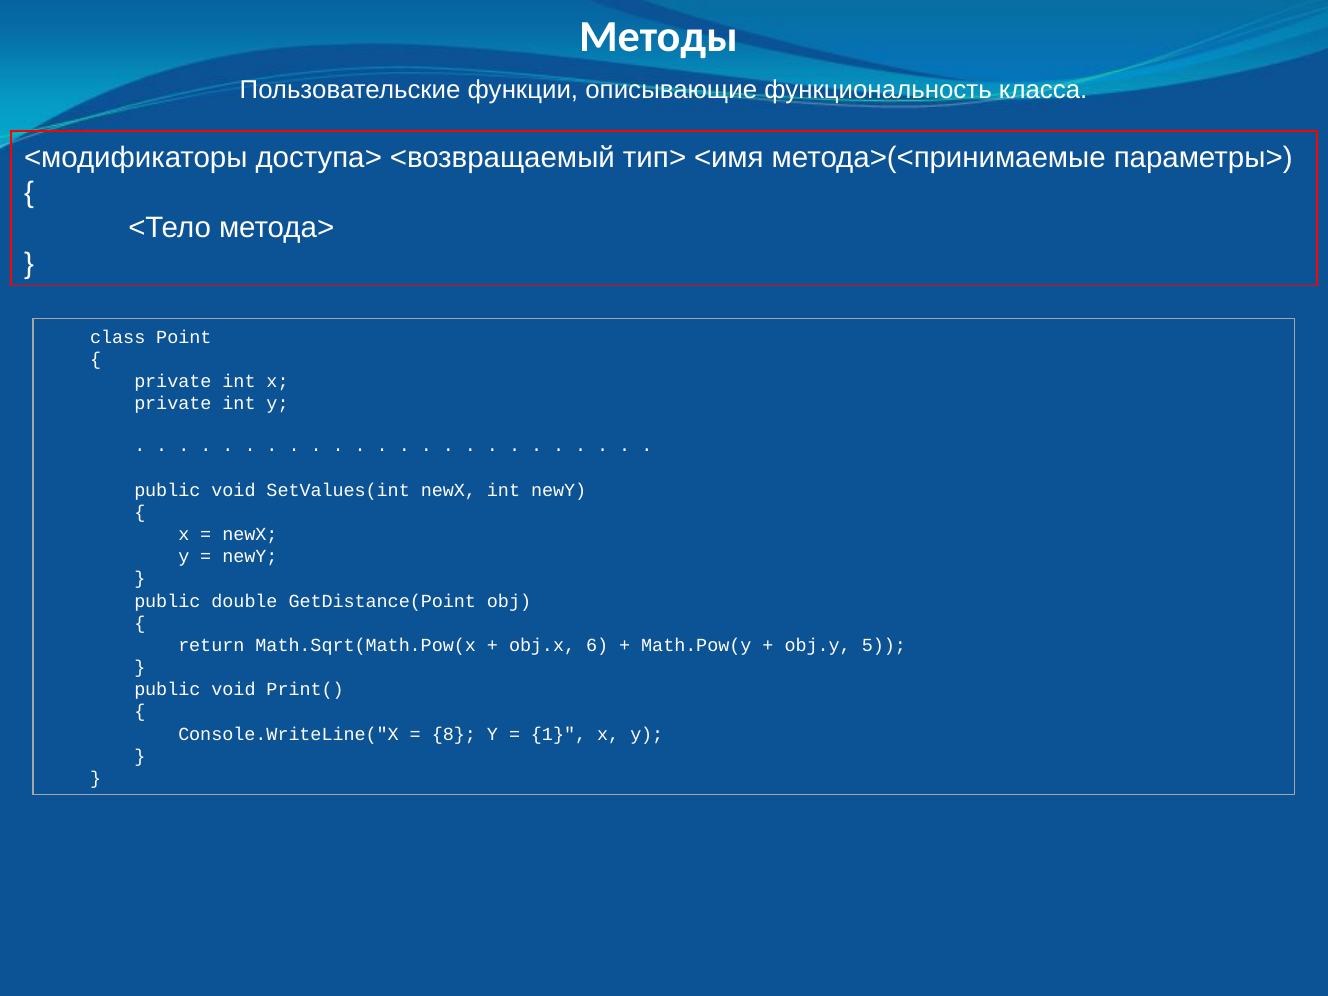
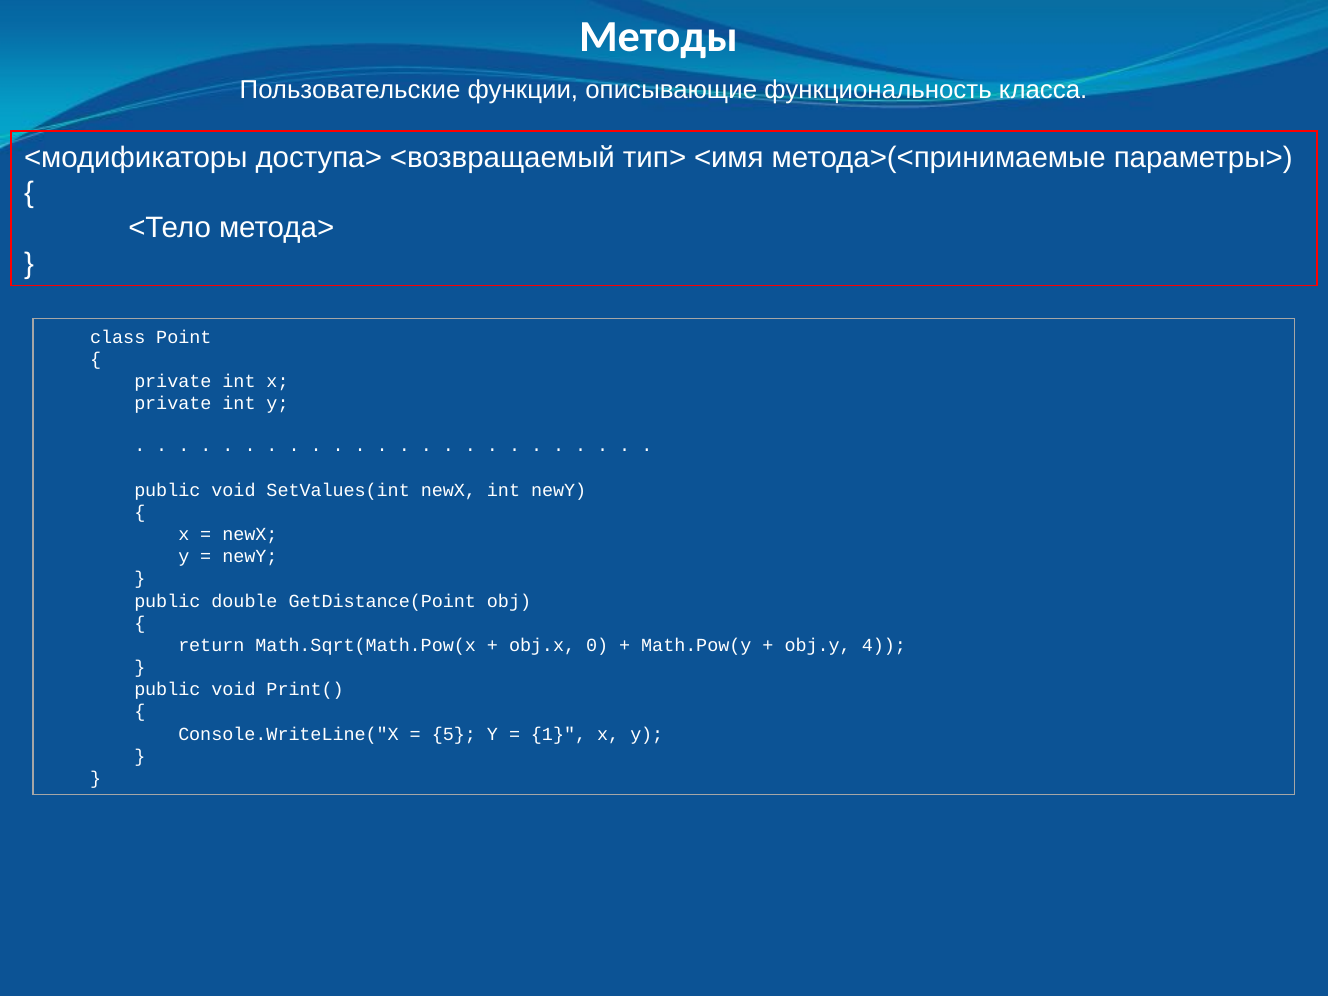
6: 6 -> 0 (597, 645)
5: 5 -> 4 (884, 645)
8: 8 -> 5 (454, 734)
